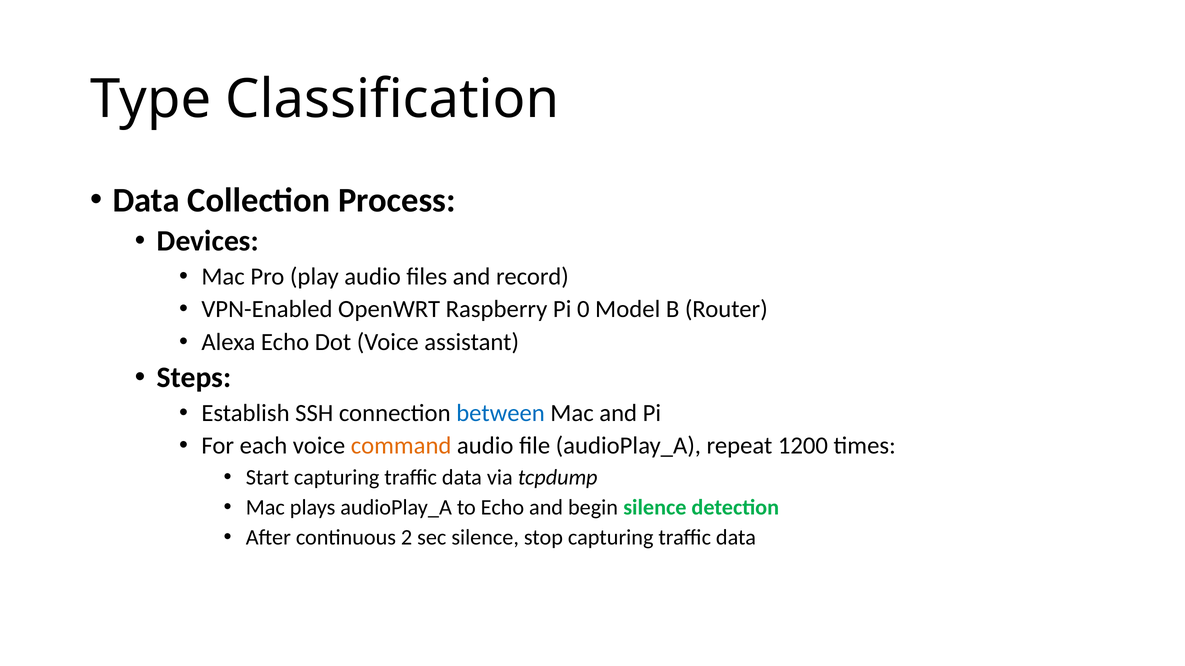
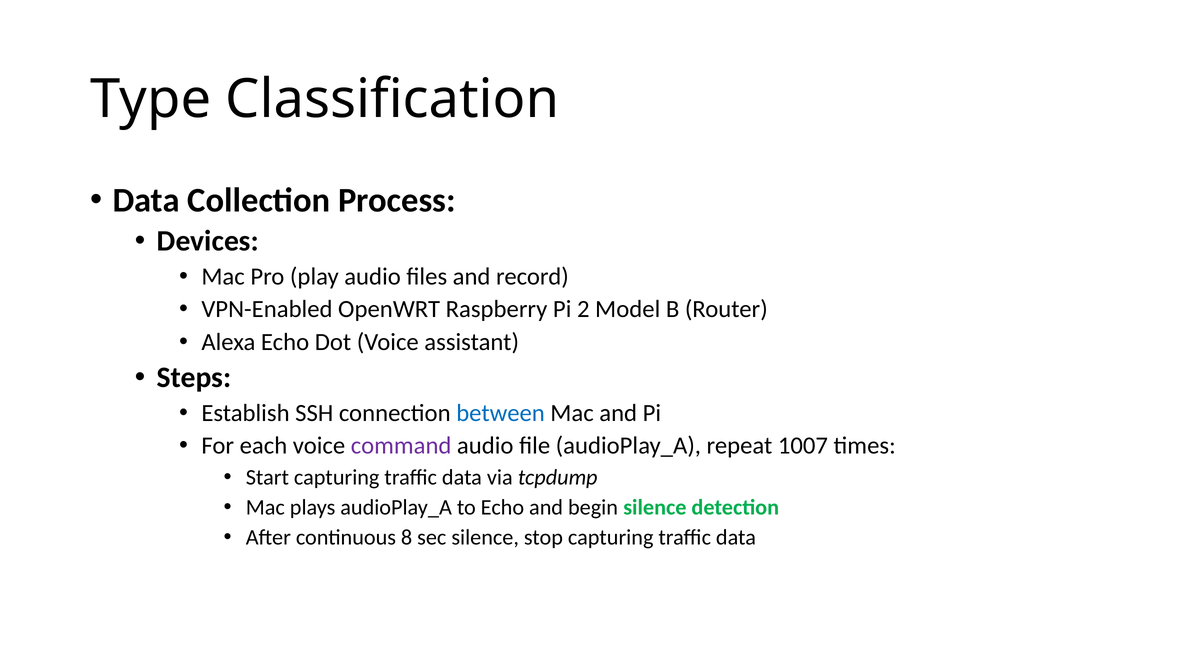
0: 0 -> 2 (583, 310)
command colour: orange -> purple (401, 446)
1200: 1200 -> 1007 (803, 446)
2: 2 -> 8 (407, 538)
